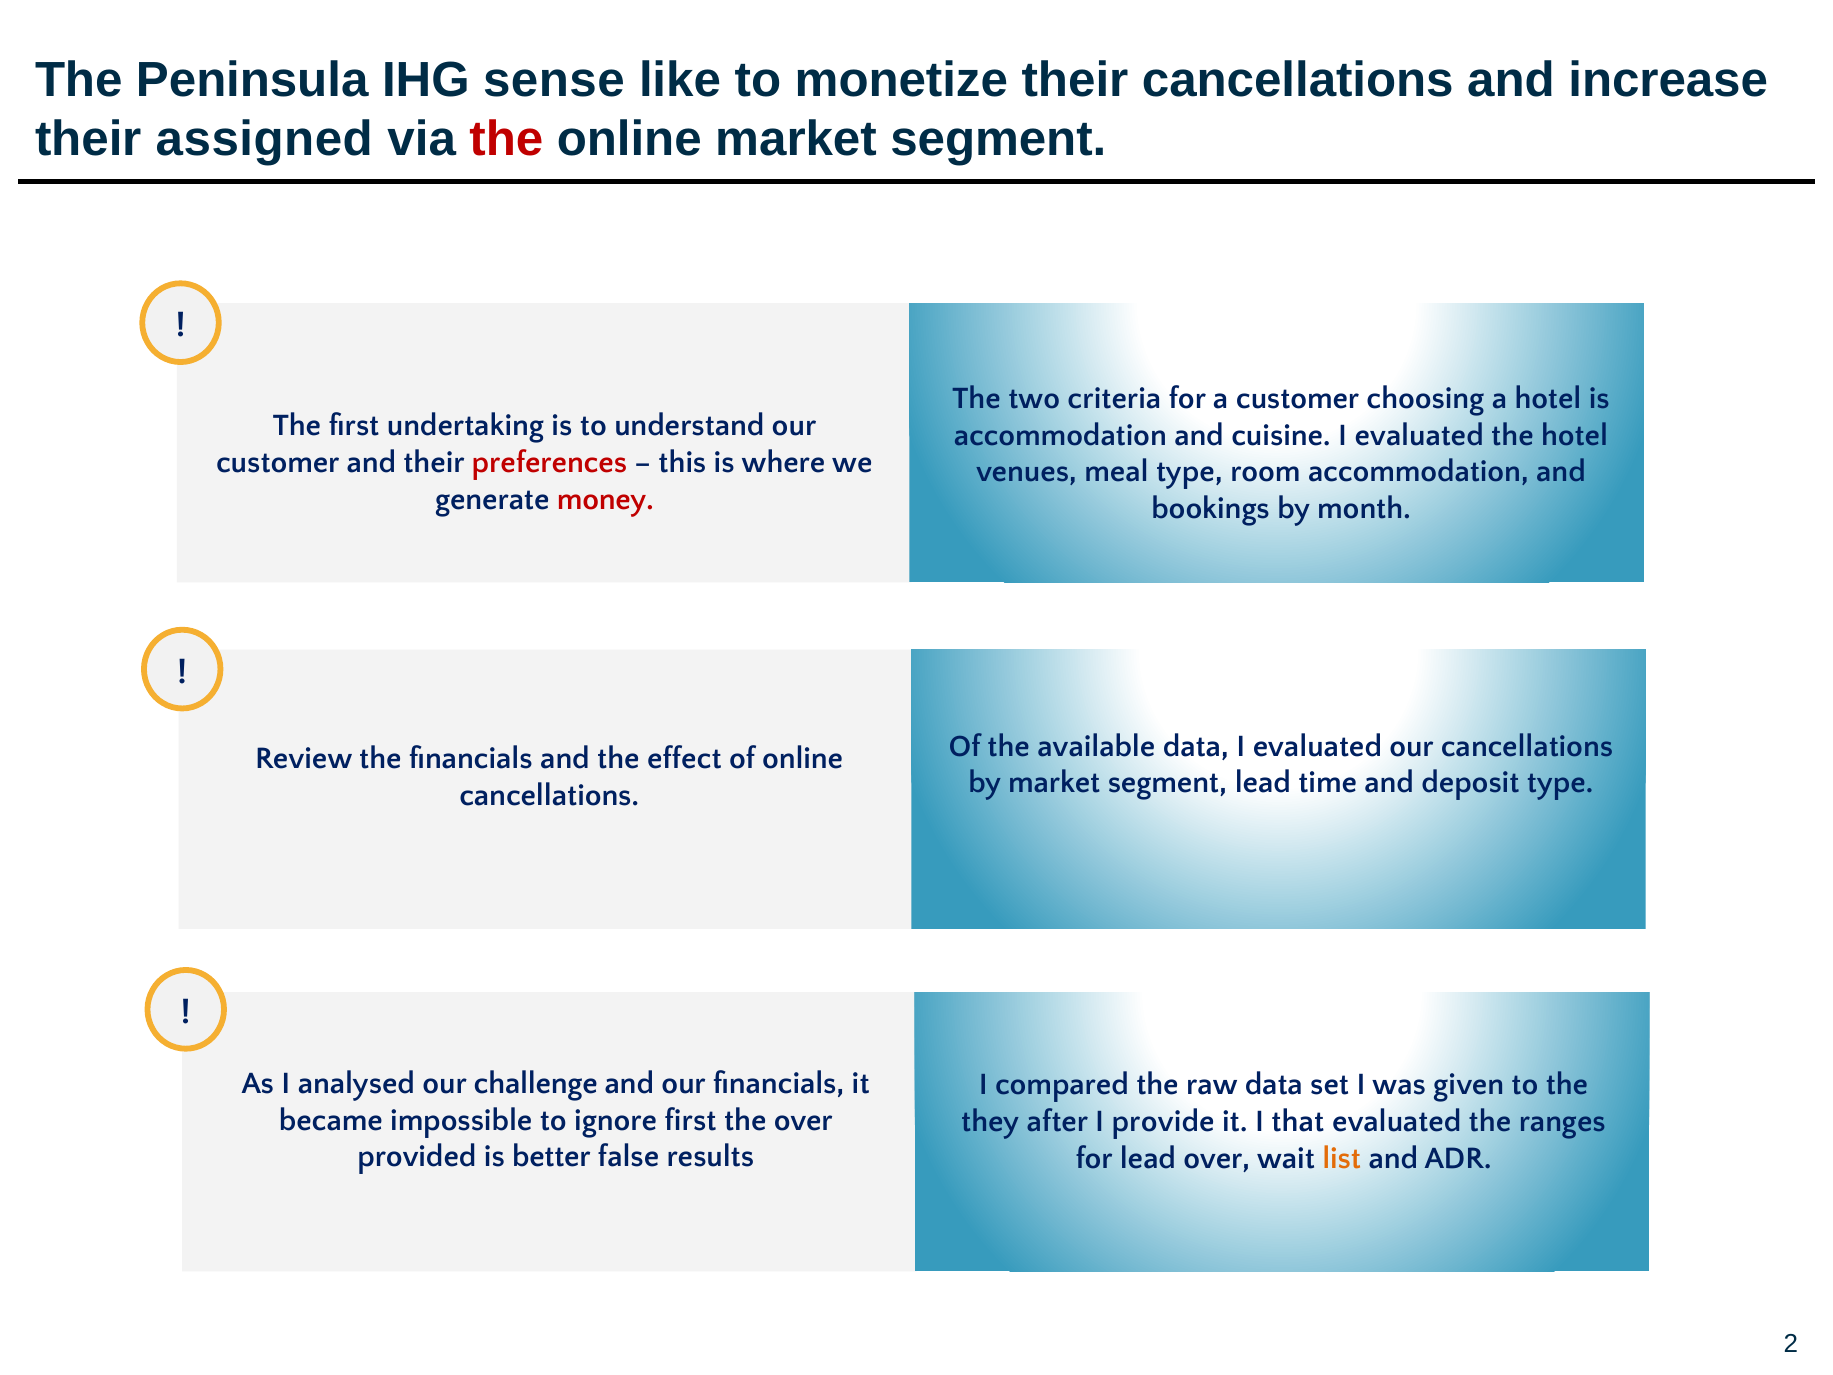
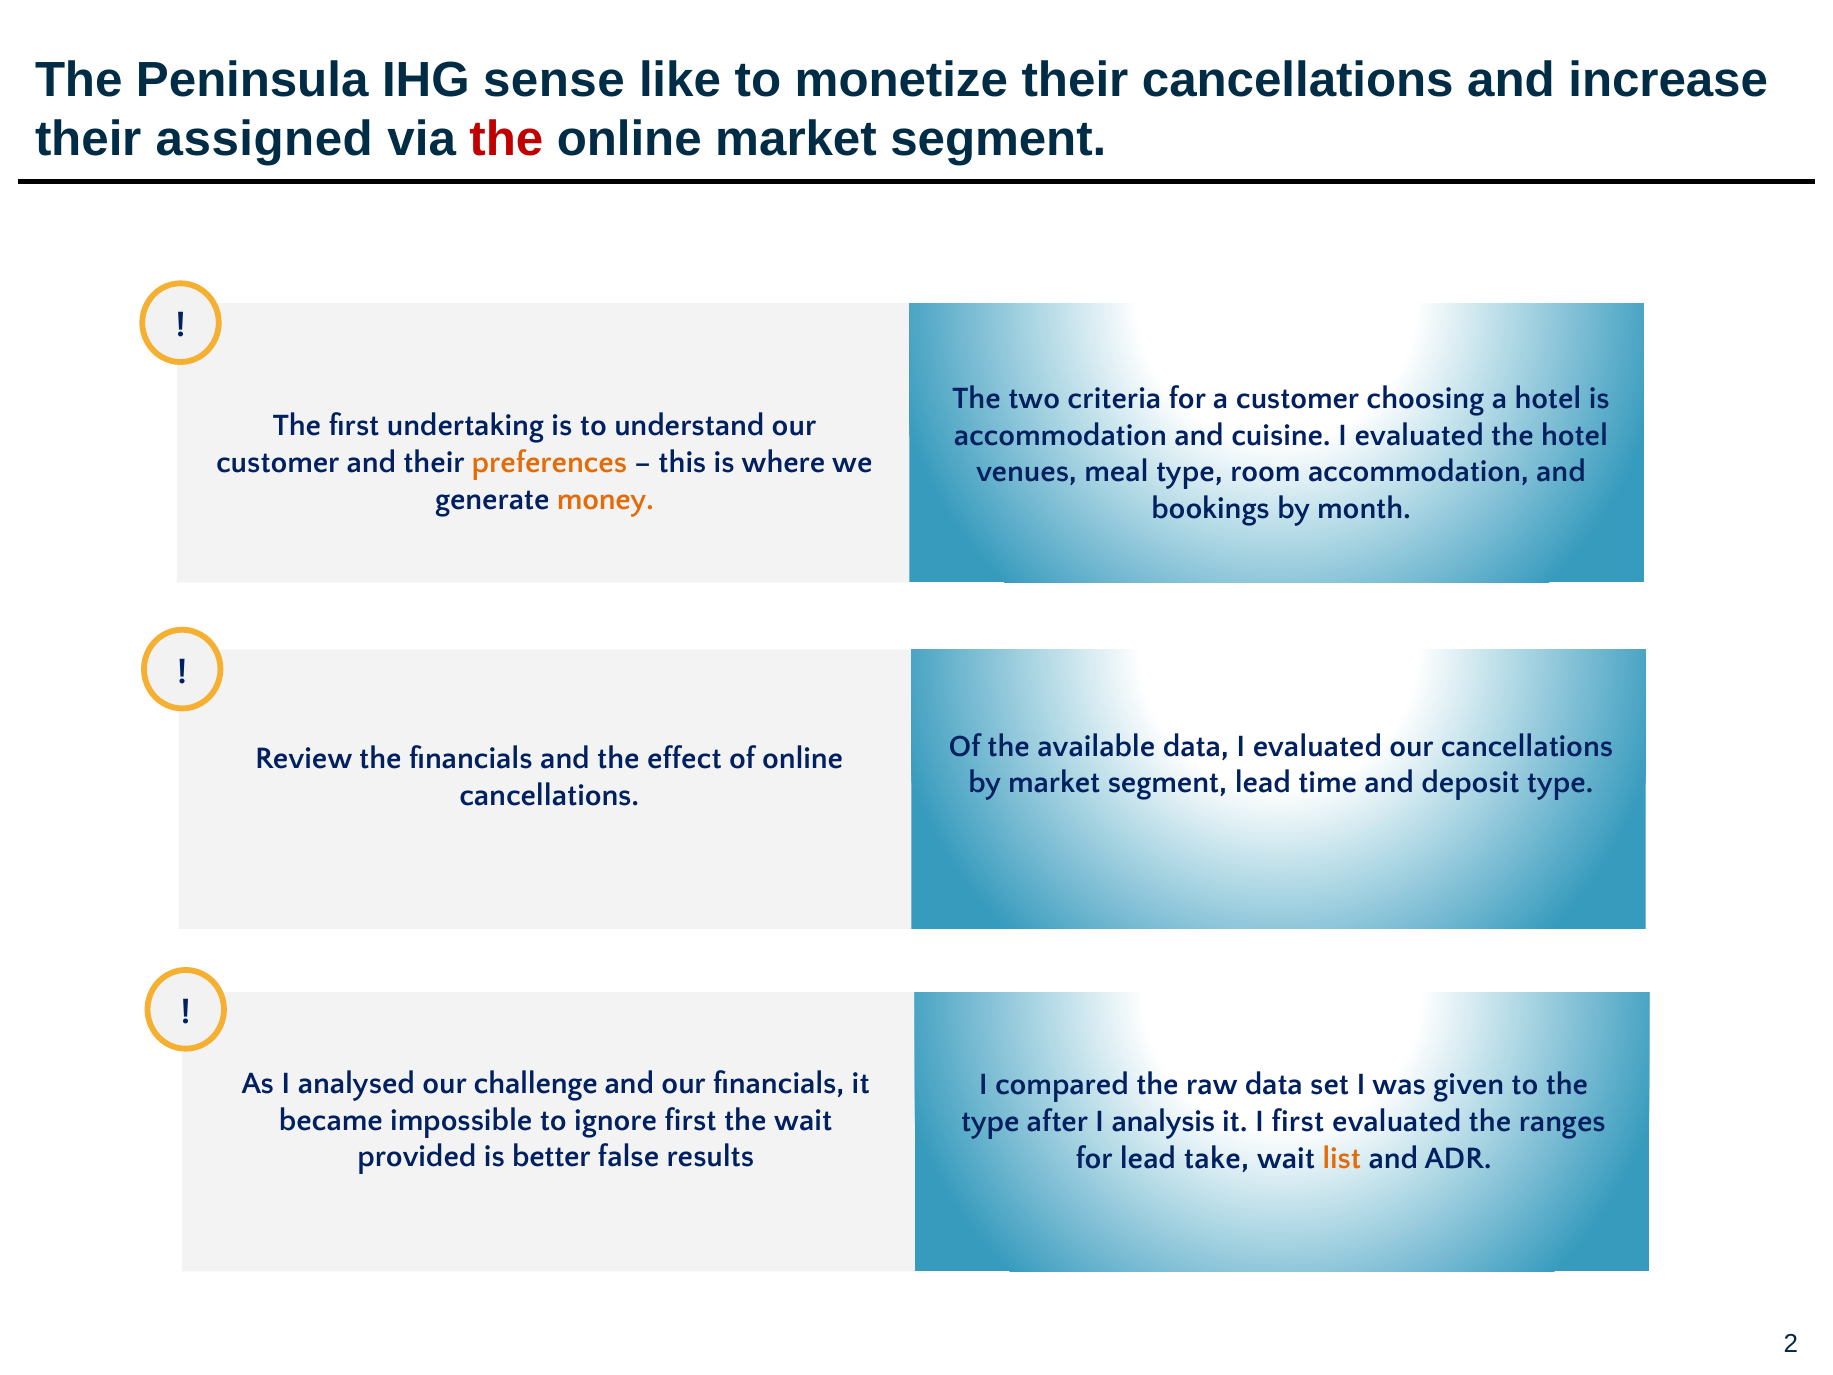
preferences colour: red -> orange (549, 462)
money colour: red -> orange (605, 499)
the over: over -> wait (803, 1120)
they: they -> type (990, 1121)
provide: provide -> analysis (1163, 1121)
I that: that -> first (1298, 1121)
lead over: over -> take (1217, 1158)
